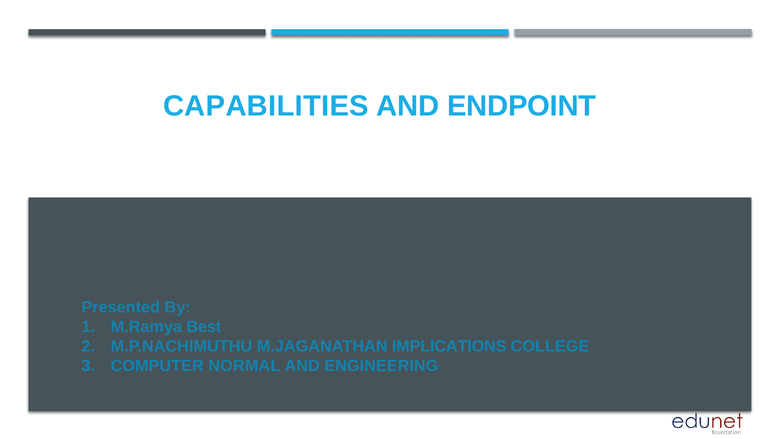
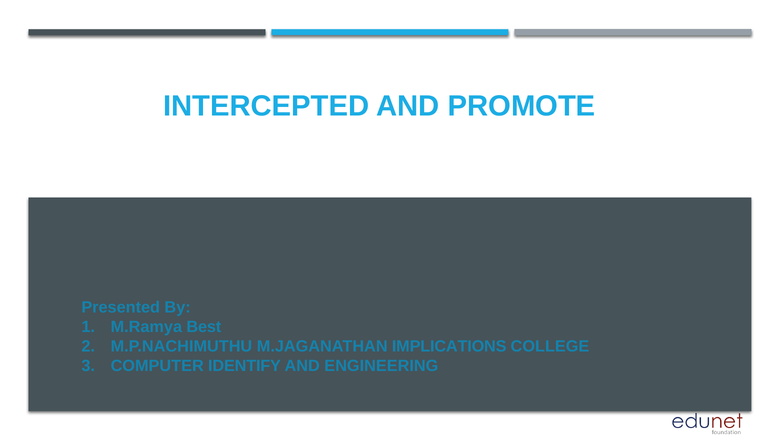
CAPABILITIES: CAPABILITIES -> INTERCEPTED (266, 106)
ENDPOINT: ENDPOINT -> PROMOTE (522, 106)
NORMAL: NORMAL -> IDENTIFY (245, 366)
